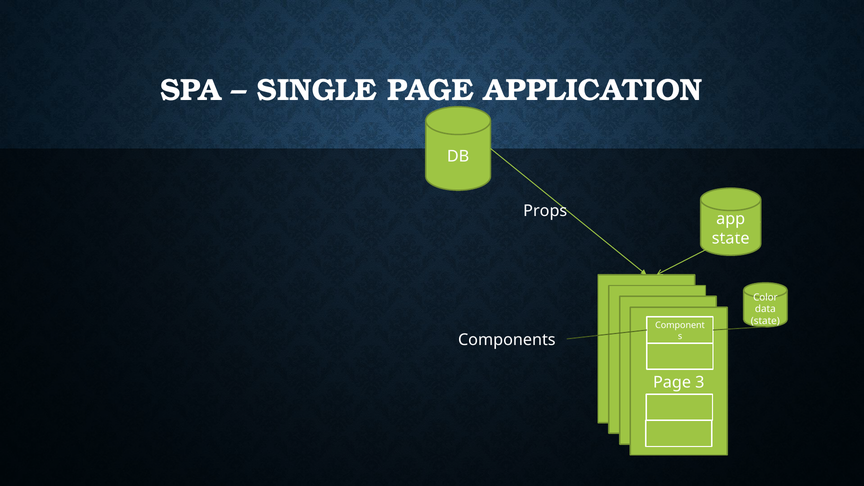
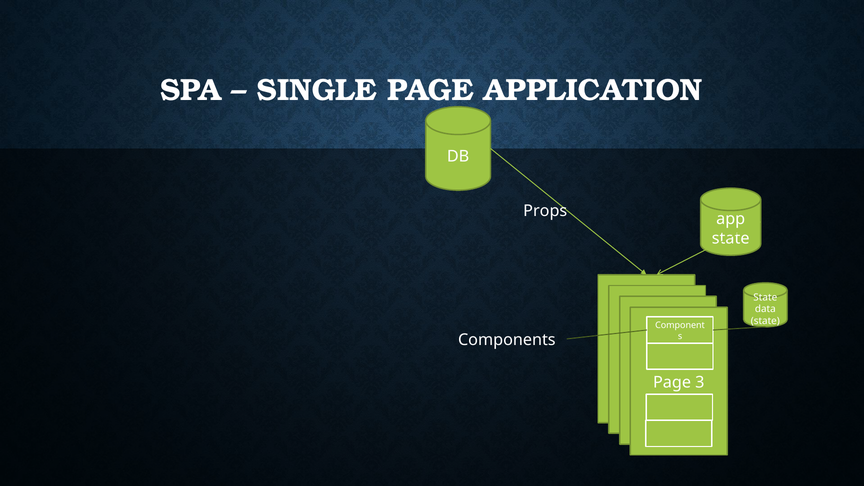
Color: Color -> State (765, 297)
